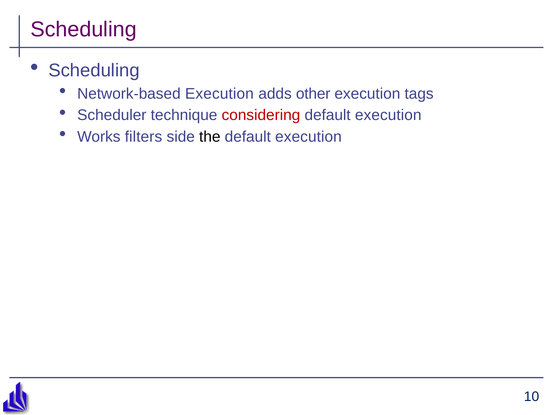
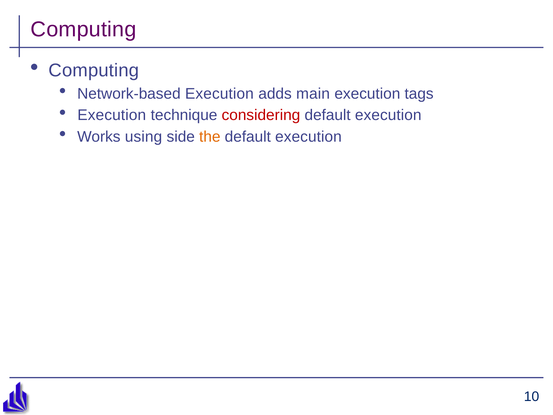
Scheduling: Scheduling -> Computing (83, 29)
Scheduling: Scheduling -> Computing (94, 70)
other: other -> main (313, 94)
Scheduler: Scheduler -> Execution (112, 115)
filters: filters -> using (144, 137)
the colour: black -> orange (210, 137)
